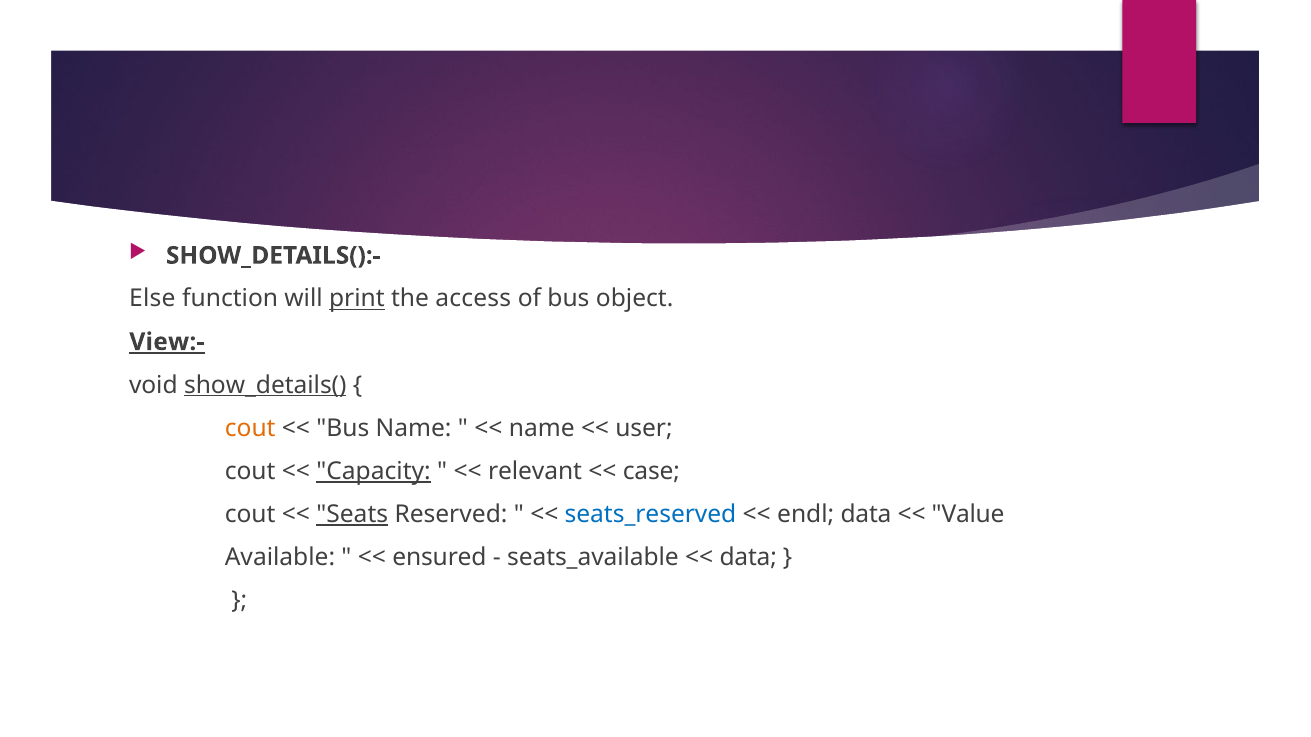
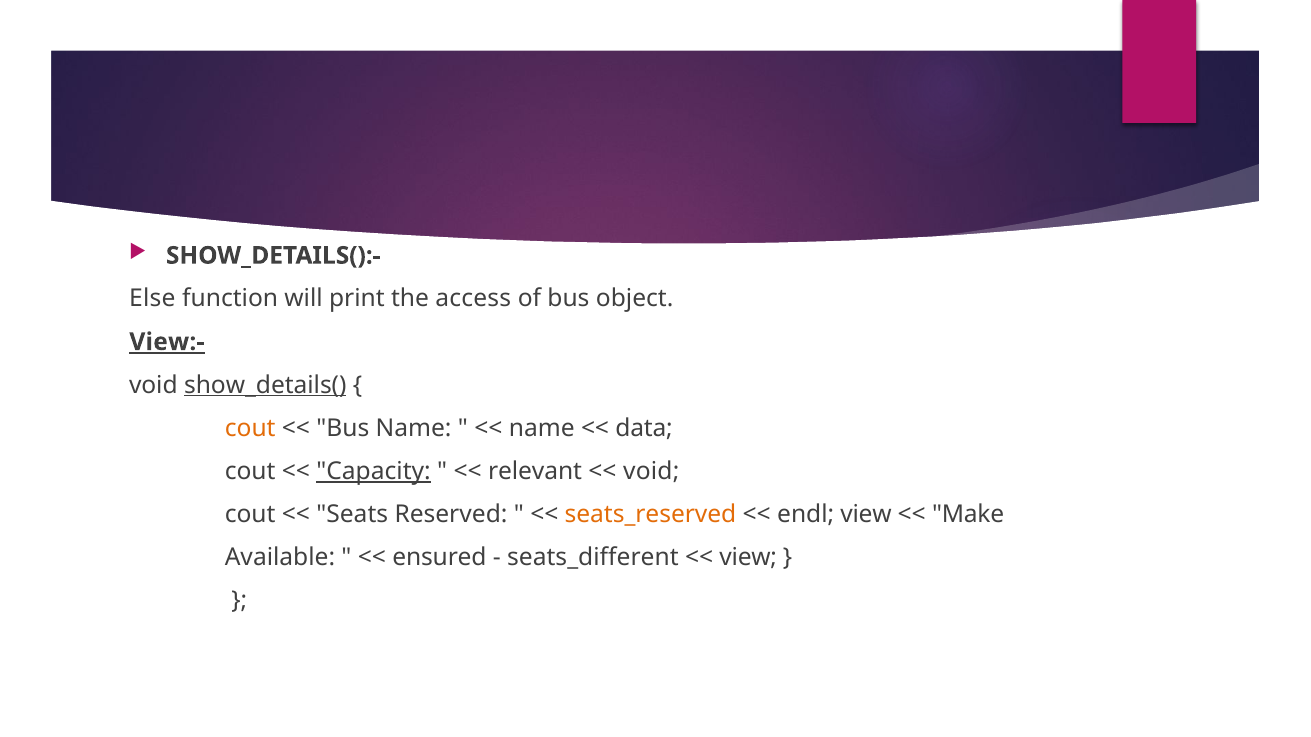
print underline: present -> none (357, 299)
user: user -> data (644, 428)
case: case -> void (651, 472)
Seats underline: present -> none (352, 515)
seats_reserved colour: blue -> orange (650, 515)
endl data: data -> view (866, 515)
Value: Value -> Make (968, 515)
seats_available: seats_available -> seats_different (593, 558)
data: data -> view (748, 558)
